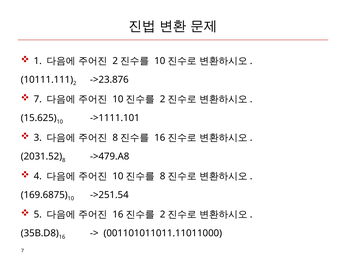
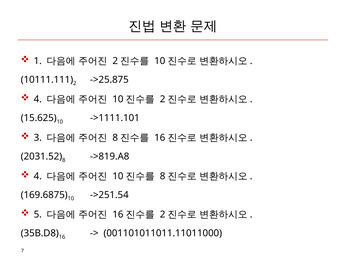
->23.876: ->23.876 -> ->25.875 (109, 79)
7: 7 -> 4 (38, 99)
->479.A8: ->479.A8 -> ->819.A8 (110, 156)
